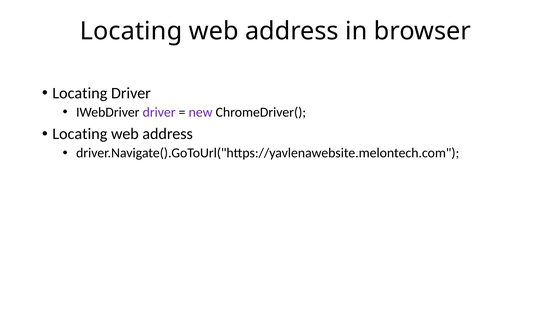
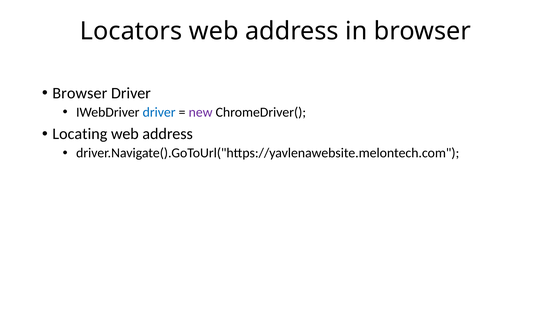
Locating: Locating -> Locators (131, 31)
Locating: Locating -> Browser (80, 93)
driver colour: purple -> blue (159, 112)
